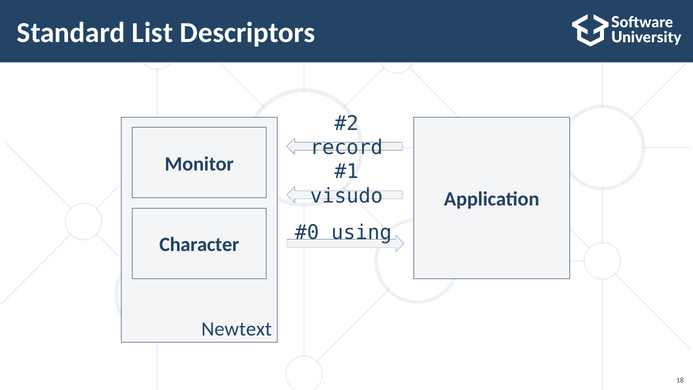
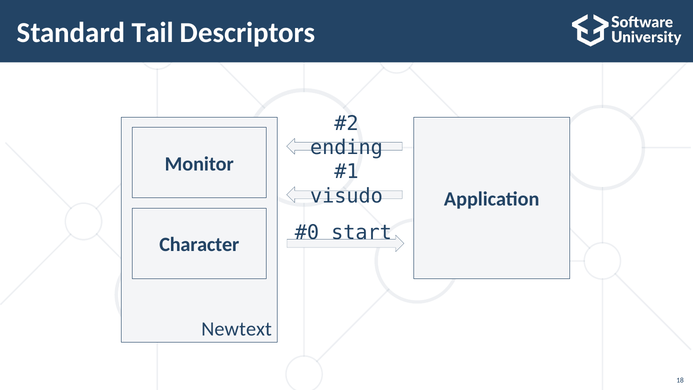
List: List -> Tail (153, 33)
record: record -> ending (346, 148)
using: using -> start (362, 232)
